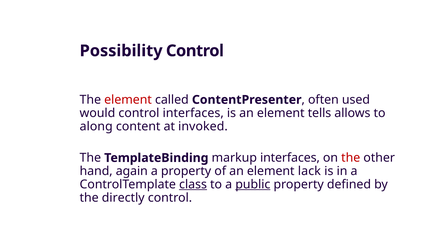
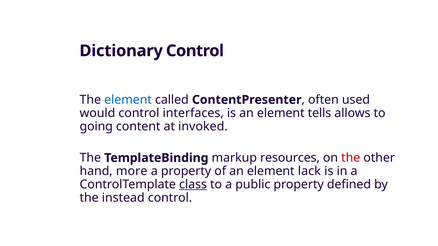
Possibility: Possibility -> Dictionary (121, 51)
element colour: red -> blue (128, 100)
along: along -> going (96, 127)
markup interfaces: interfaces -> resources (290, 158)
again: again -> more (132, 171)
public underline: present -> none (253, 185)
directly: directly -> instead (123, 198)
